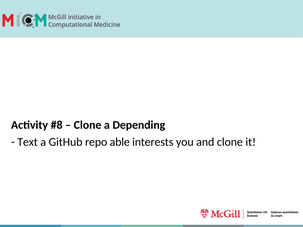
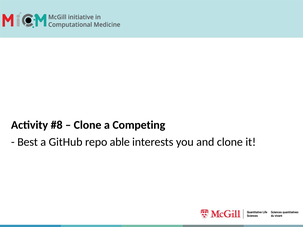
Depending: Depending -> Competing (139, 125)
Text: Text -> Best (28, 142)
